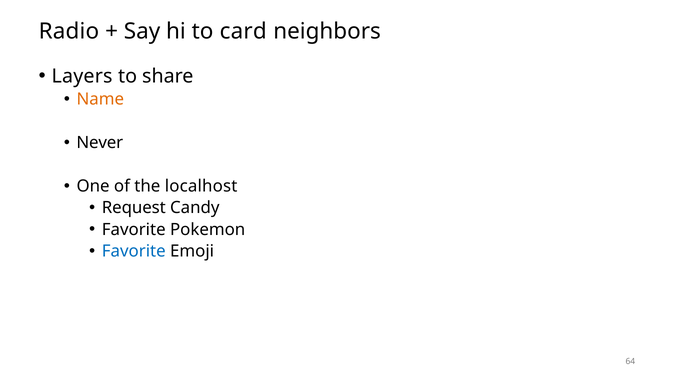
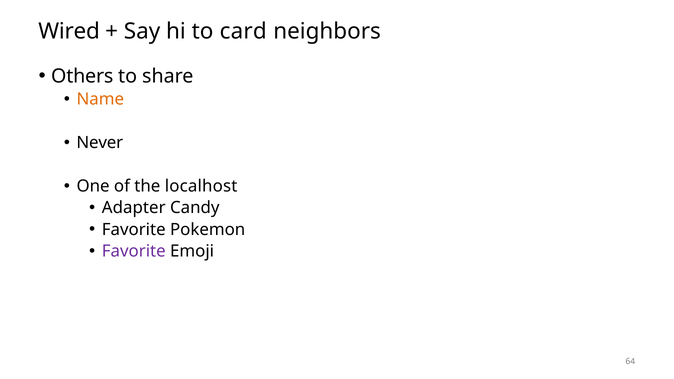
Radio: Radio -> Wired (69, 31)
Layers: Layers -> Others (82, 76)
Request: Request -> Adapter (134, 208)
Favorite colour: blue -> purple (134, 251)
